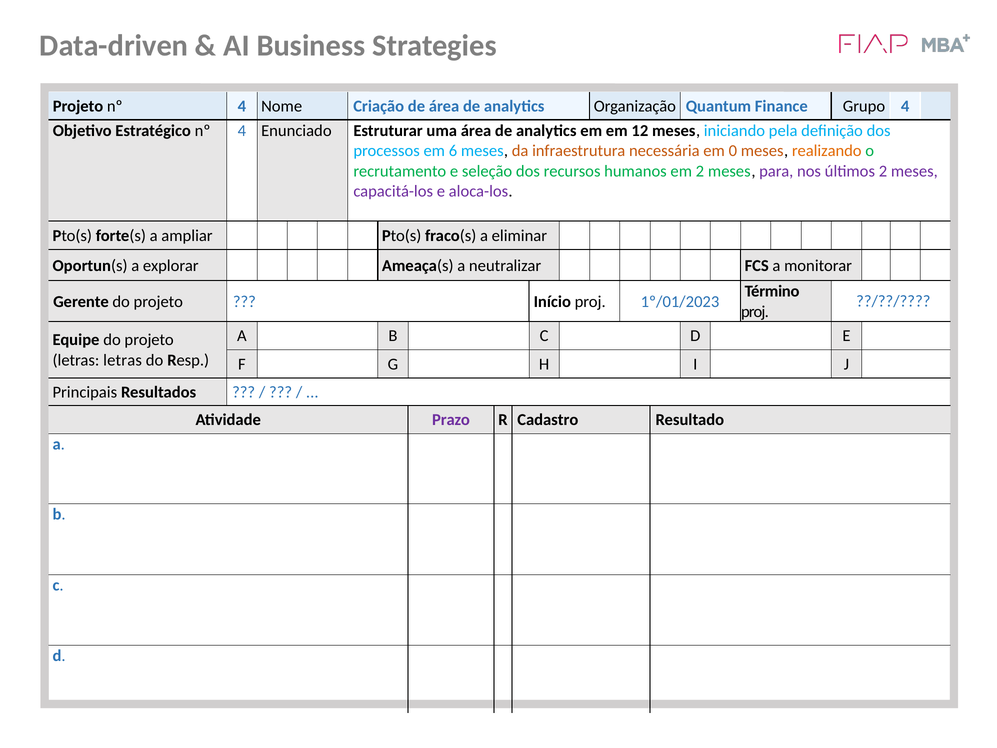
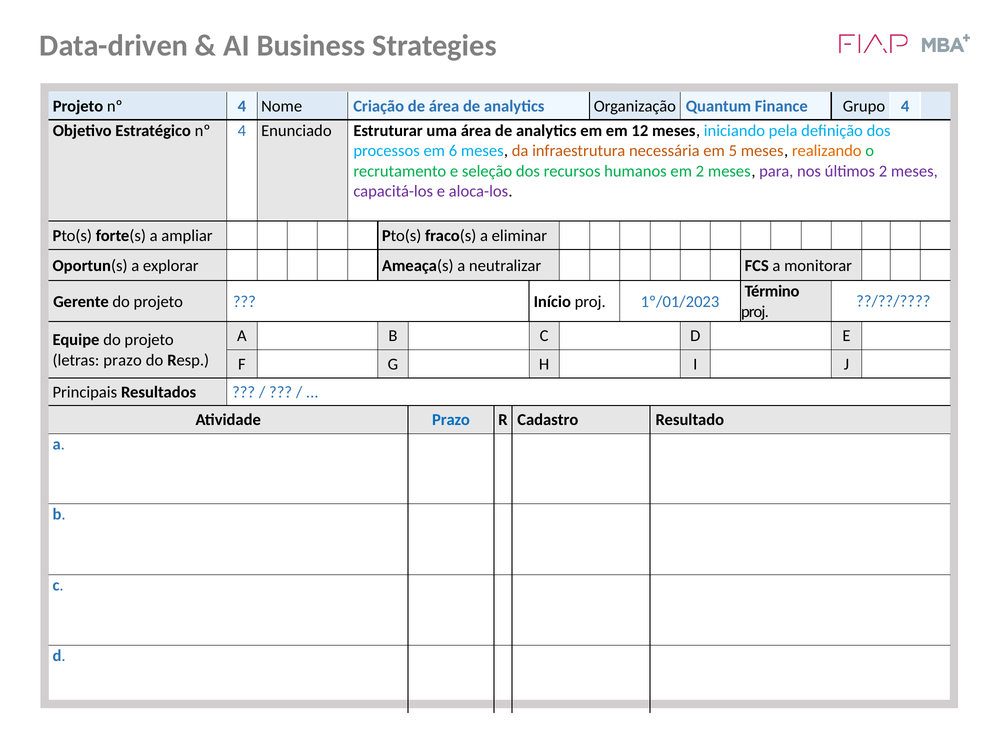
0: 0 -> 5 (733, 151)
letras letras: letras -> prazo (123, 360)
Prazo colour: purple -> blue (451, 420)
